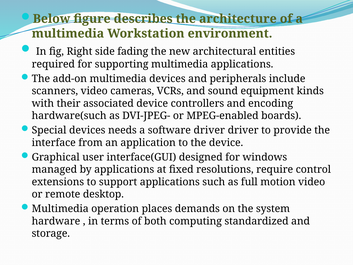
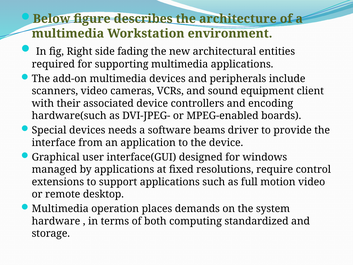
kinds: kinds -> client (310, 91)
software driver: driver -> beams (209, 130)
